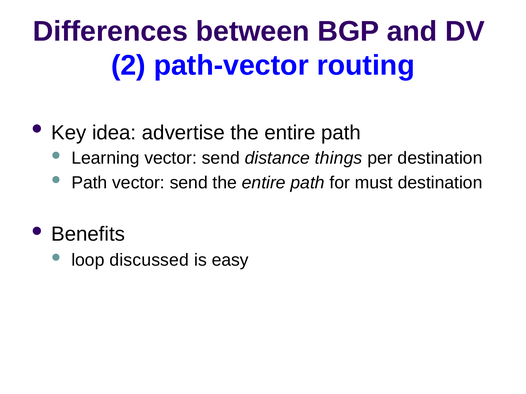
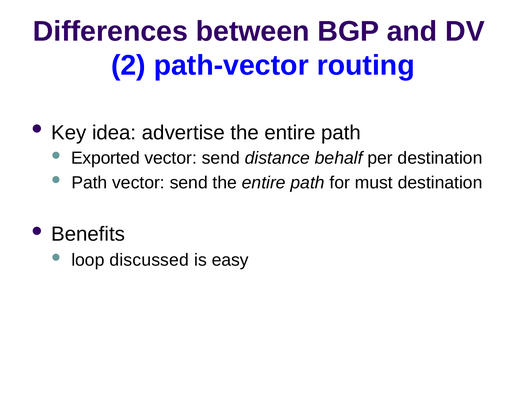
Learning: Learning -> Exported (106, 158)
things: things -> behalf (339, 158)
